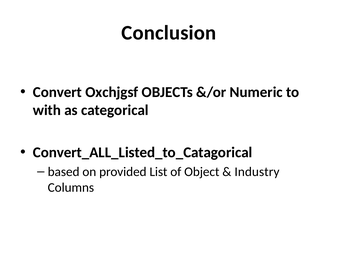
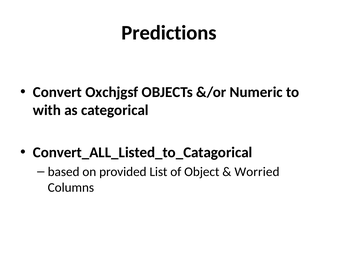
Conclusion: Conclusion -> Predictions (169, 33)
Industry: Industry -> Worried (257, 171)
